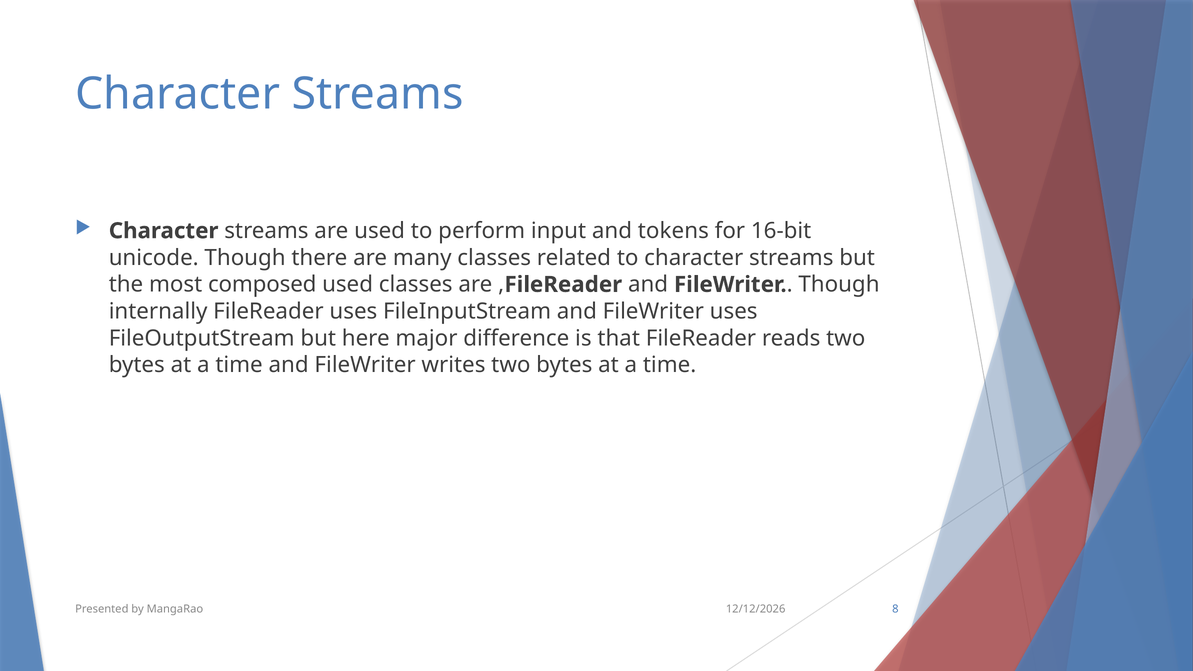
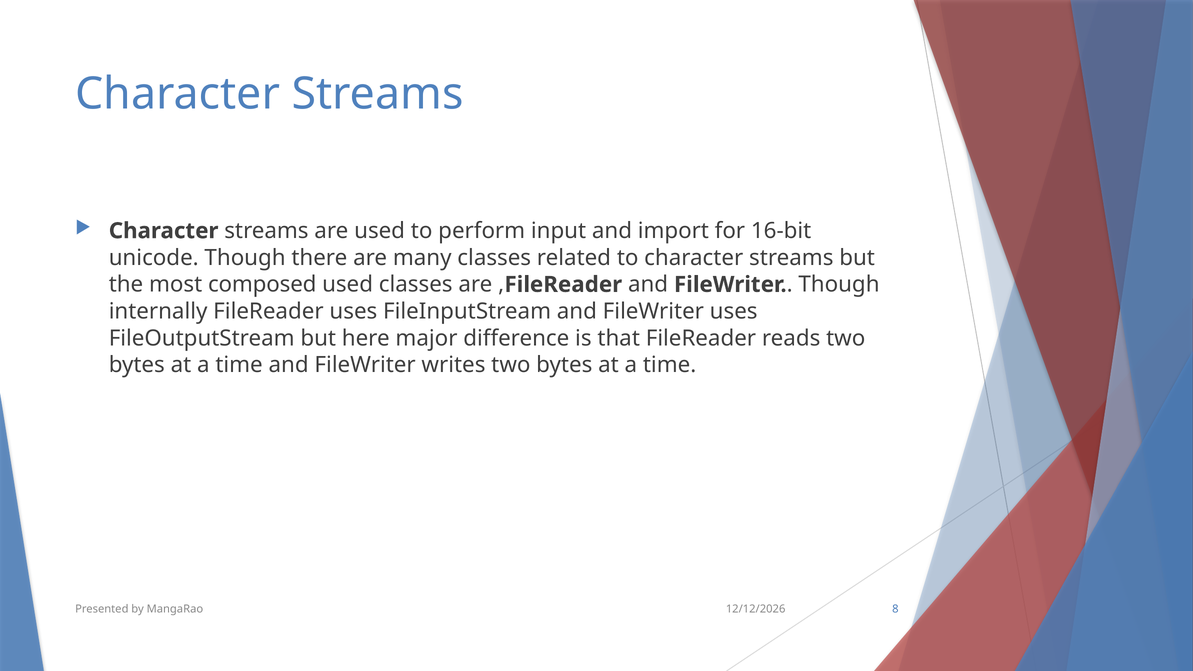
tokens: tokens -> import (673, 231)
